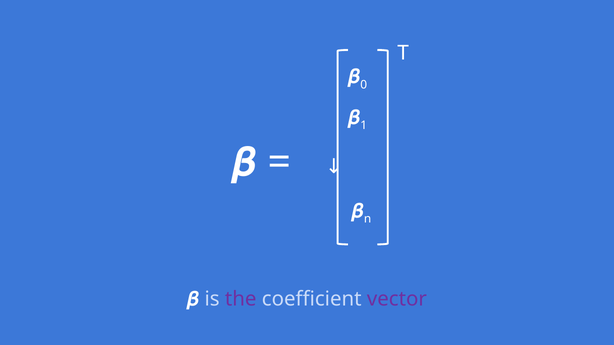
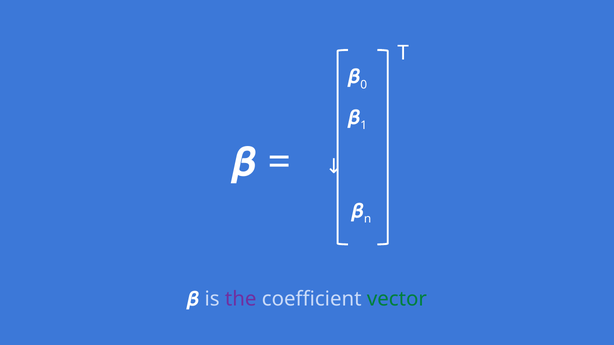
vector colour: purple -> green (397, 300)
